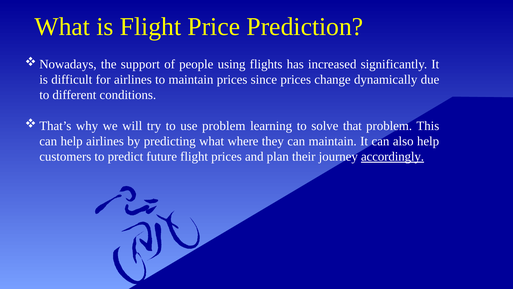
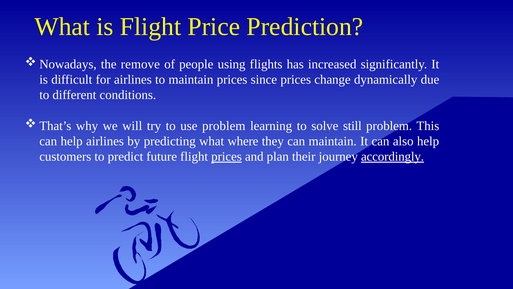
support: support -> remove (140, 64)
that: that -> still (352, 126)
prices underline: none -> present (227, 156)
